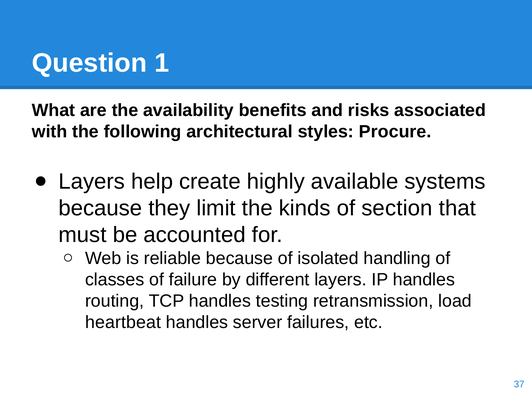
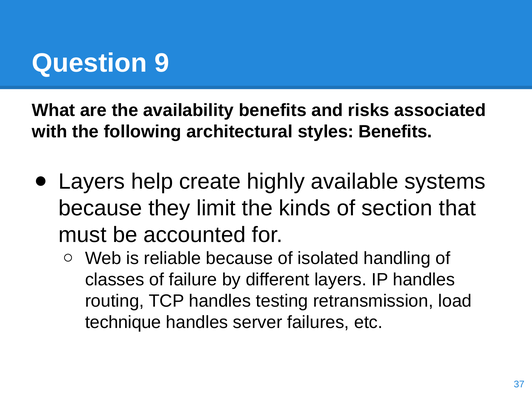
1: 1 -> 9 (162, 63)
styles Procure: Procure -> Benefits (395, 132)
heartbeat: heartbeat -> technique (123, 322)
